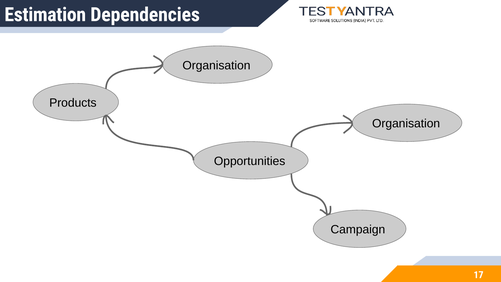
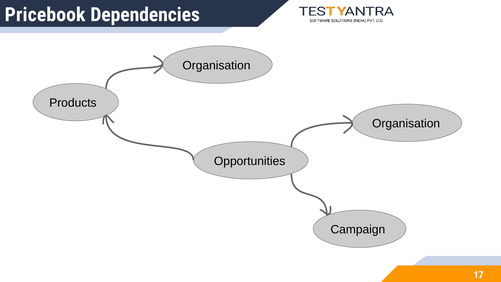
Estimation: Estimation -> Pricebook (45, 15)
